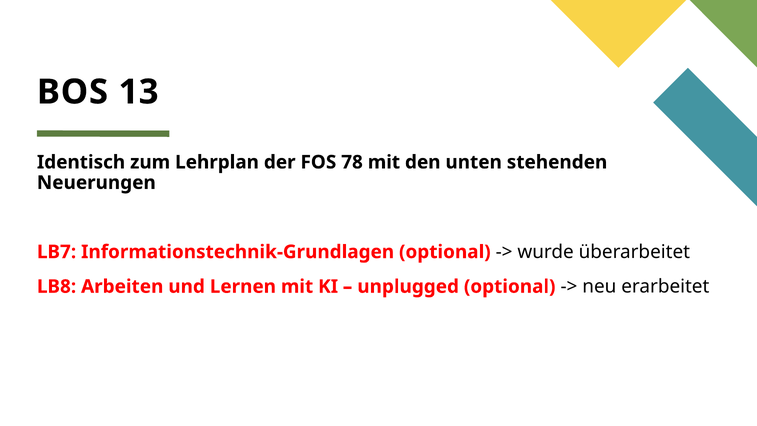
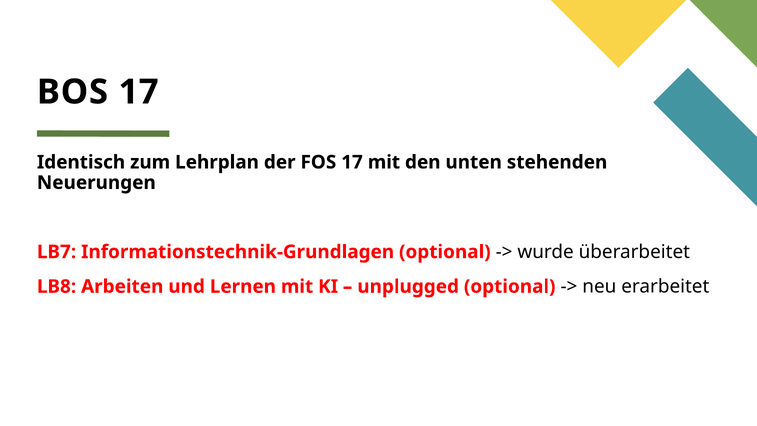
BOS 13: 13 -> 17 (139, 92)
FOS 78: 78 -> 17 (352, 162)
